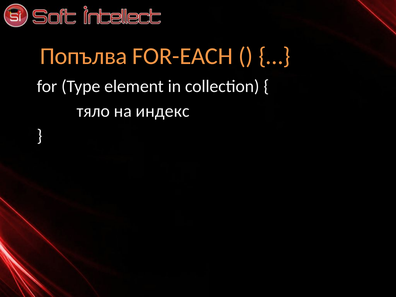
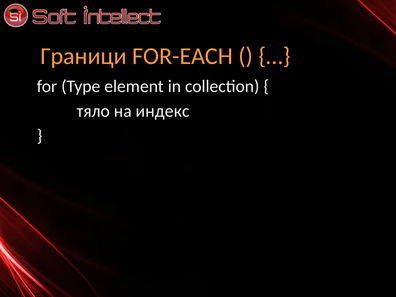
Попълва: Попълва -> Граници (83, 56)
